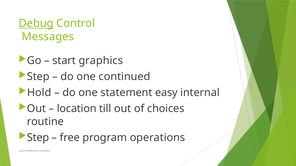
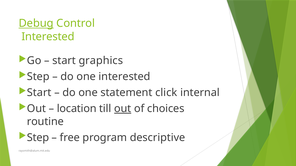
Messages: Messages -> Interested (48, 37)
one continued: continued -> interested (125, 77)
Hold: Hold -> Start (39, 93)
easy: easy -> click (166, 93)
out underline: none -> present (123, 109)
operations: operations -> descriptive (158, 138)
